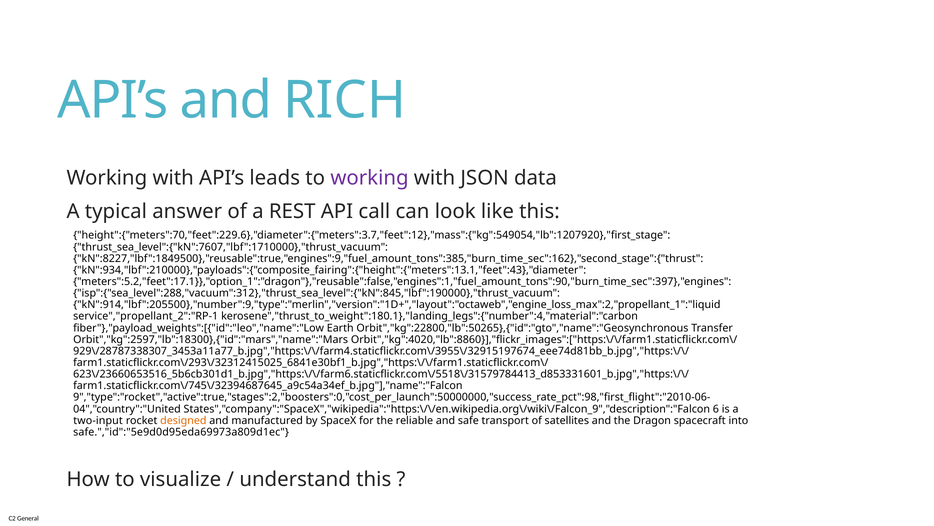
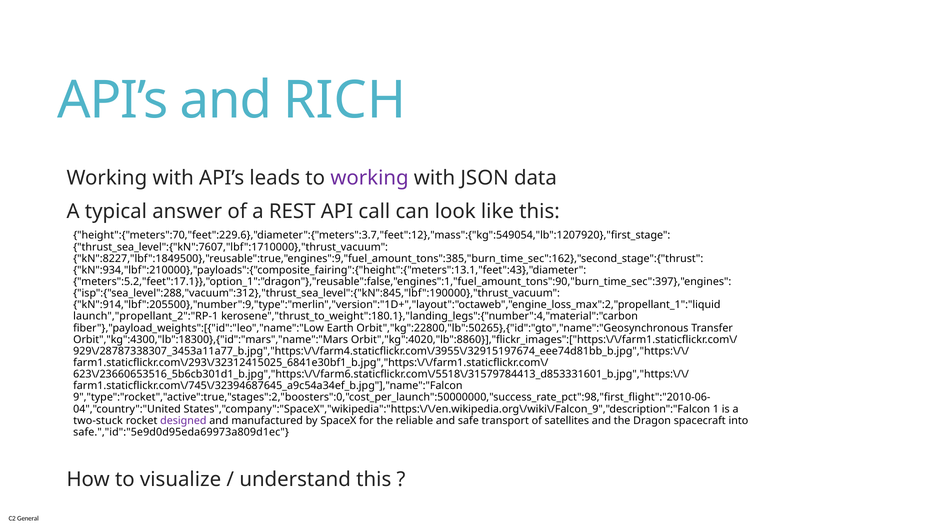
service","propellant_2":"RP-1: service","propellant_2":"RP-1 -> launch","propellant_2":"RP-1 (146, 316)
Orbit","kg":2597,"lb":18300},{"id":"mars","name":"Mars: Orbit","kg":2597,"lb":18300},{"id":"mars","name":"Mars -> Orbit","kg":4300,"lb":18300},{"id":"mars","name":"Mars (211, 339)
6: 6 -> 1 (716, 408)
two-input: two-input -> two-stuck (98, 420)
designed colour: orange -> purple (183, 420)
